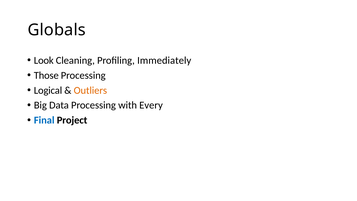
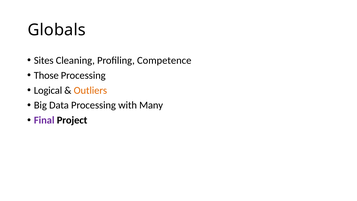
Look: Look -> Sites (44, 60)
Immediately: Immediately -> Competence (164, 60)
Every: Every -> Many (151, 105)
Final colour: blue -> purple (44, 120)
